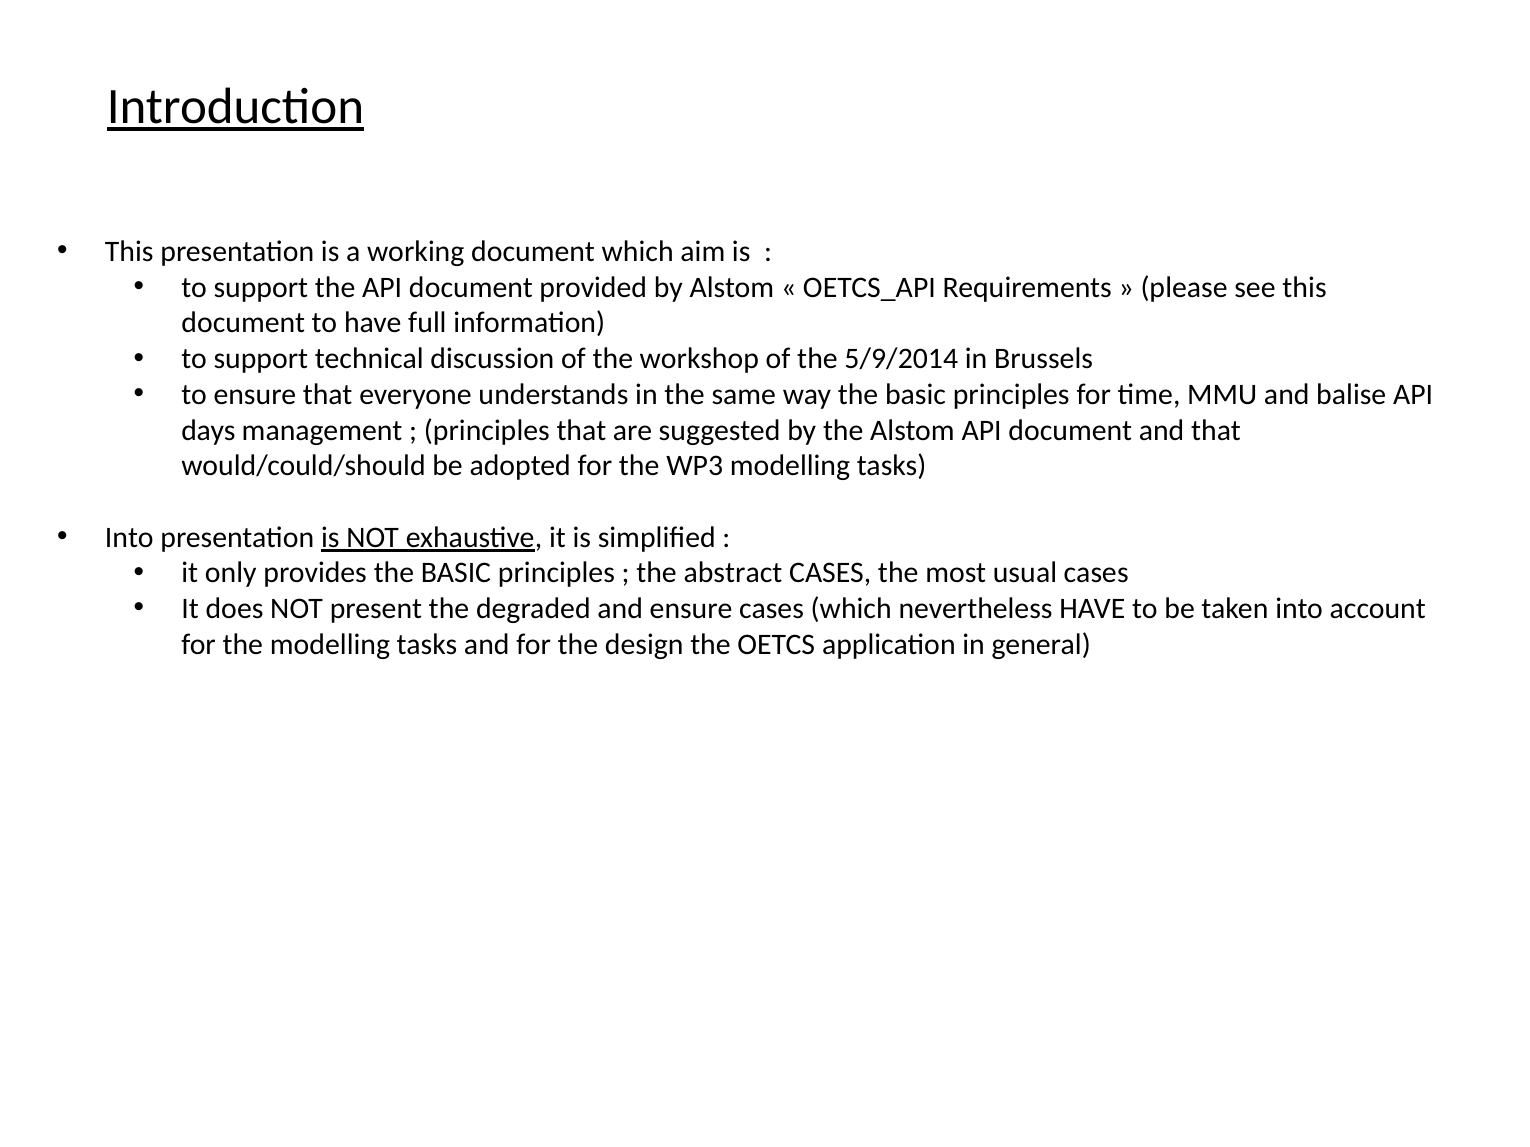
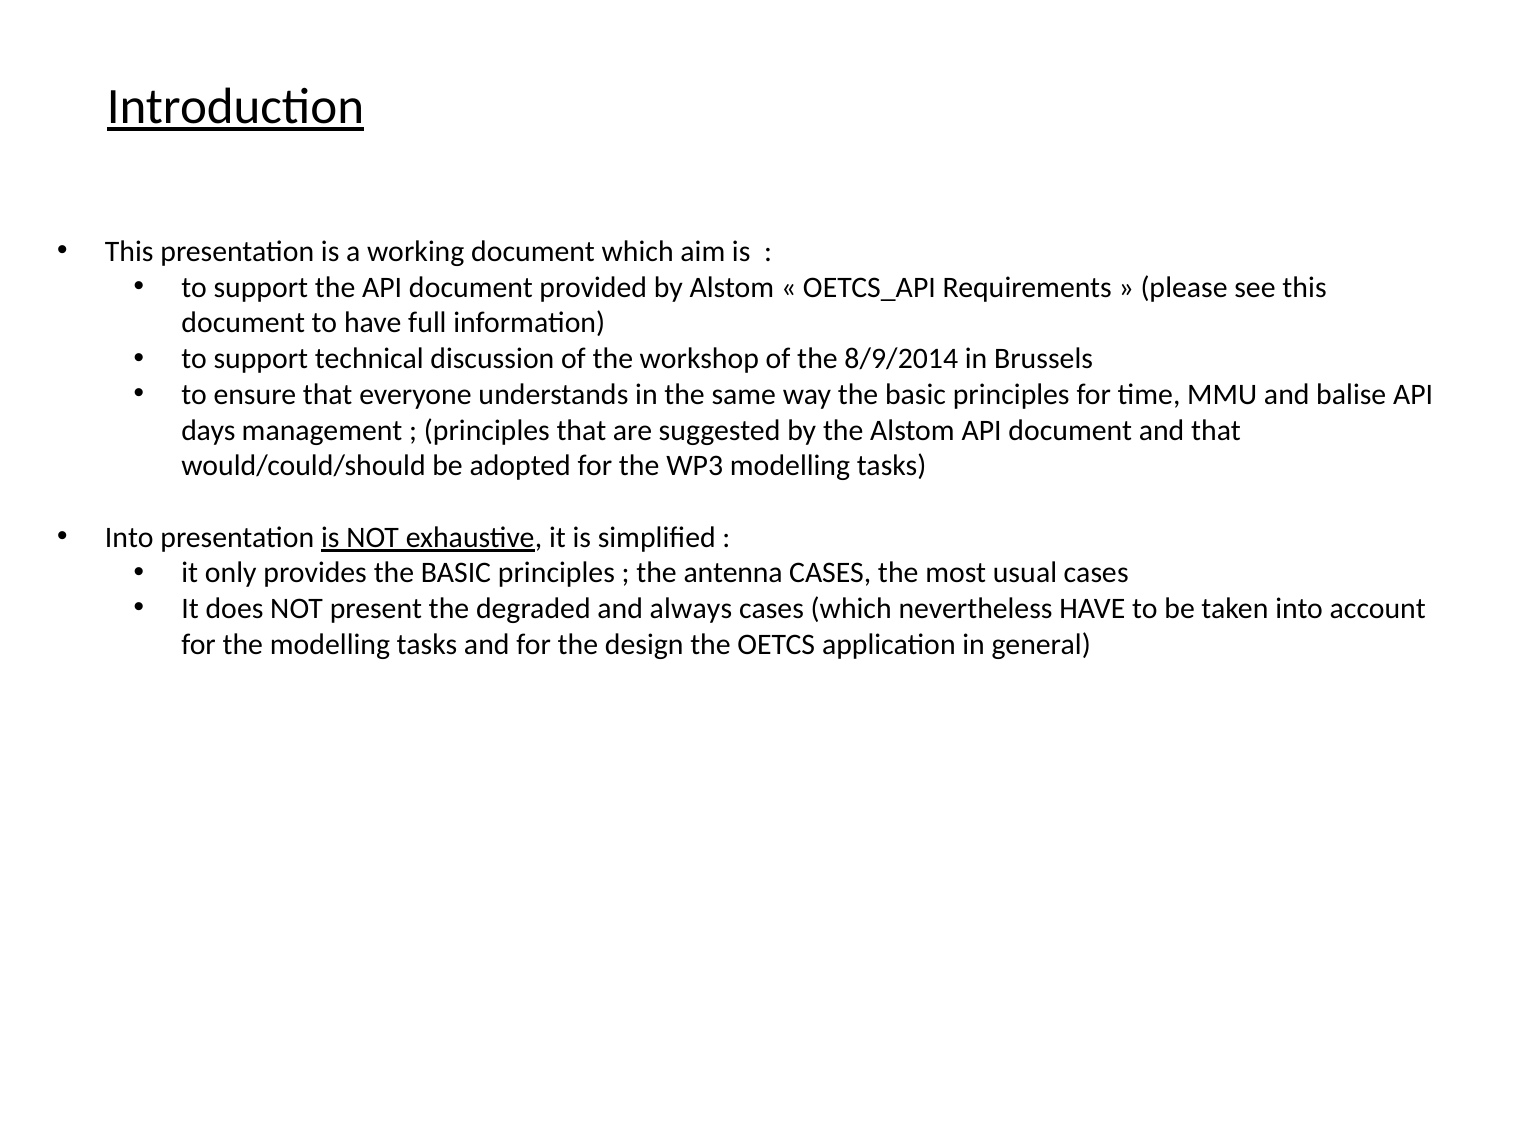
5/9/2014: 5/9/2014 -> 8/9/2014 (901, 359)
abstract: abstract -> antenna (733, 573)
and ensure: ensure -> always (691, 609)
